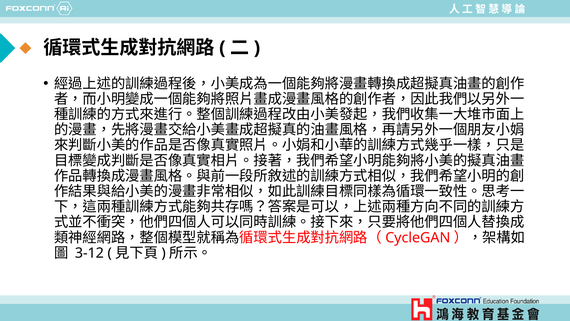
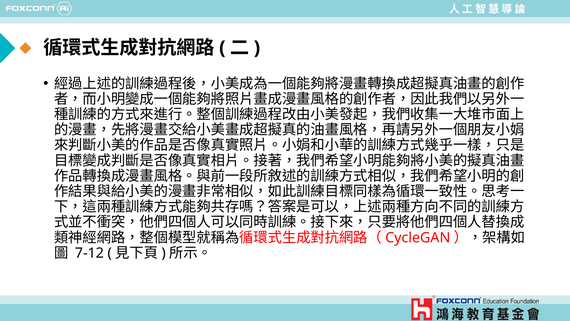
3-12: 3-12 -> 7-12 (89, 253)
